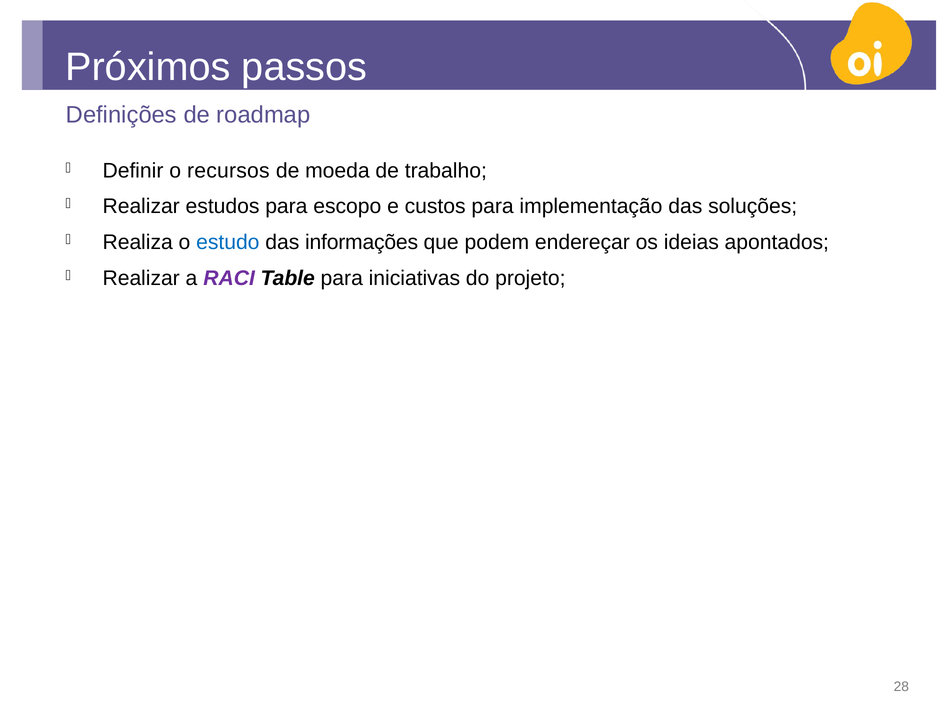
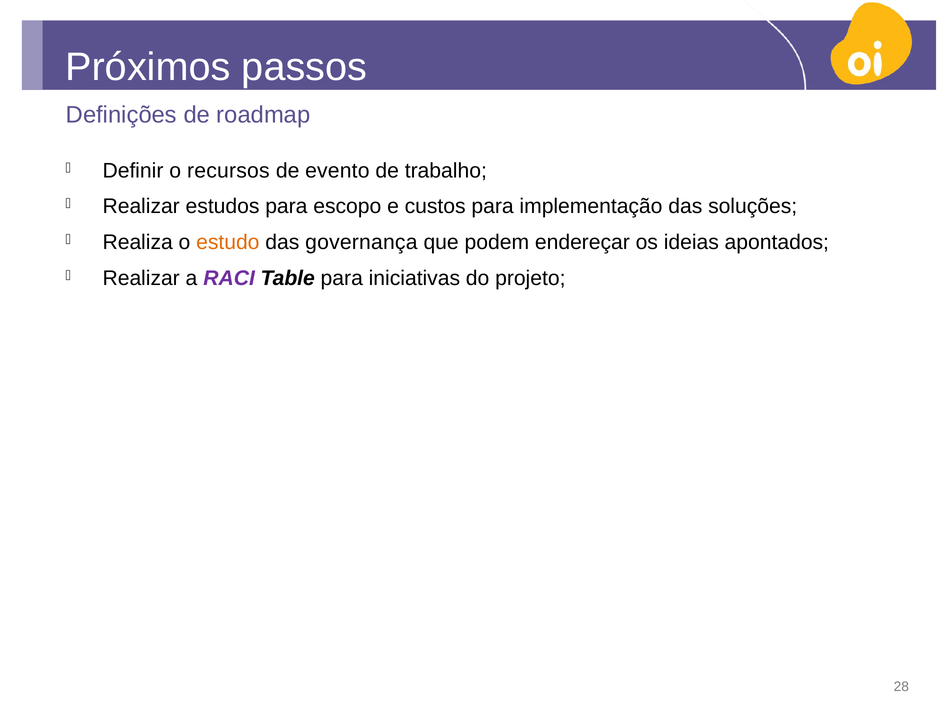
moeda: moeda -> evento (337, 171)
estudo colour: blue -> orange (228, 242)
informações: informações -> governança (361, 242)
